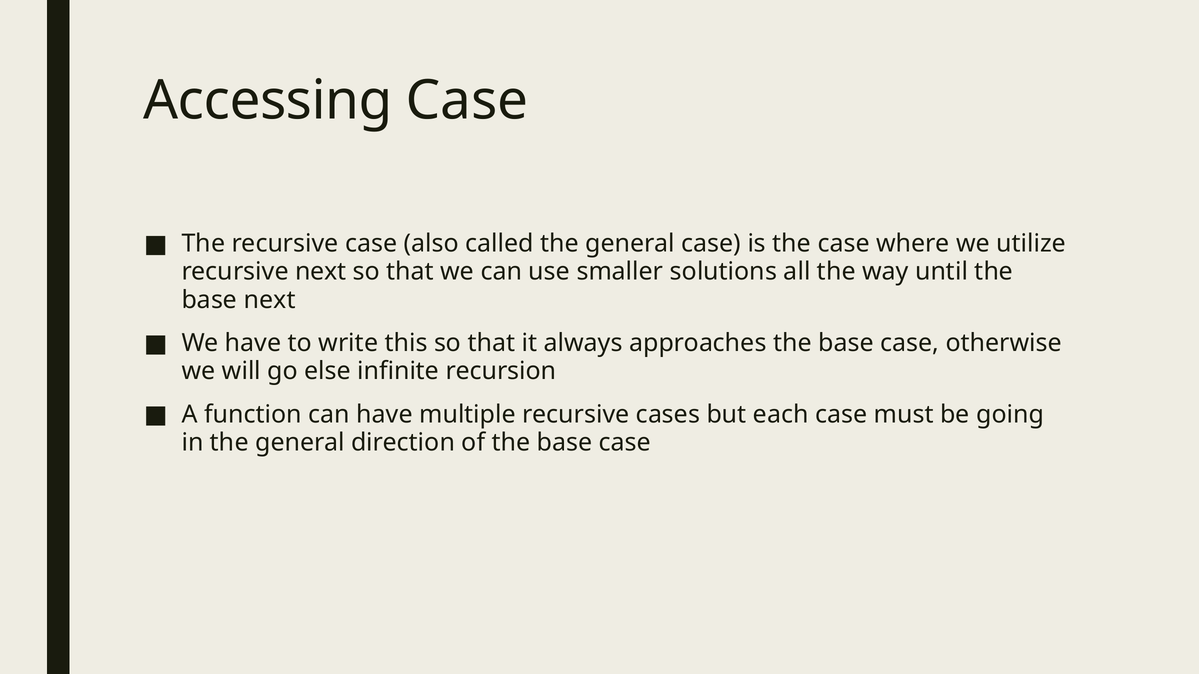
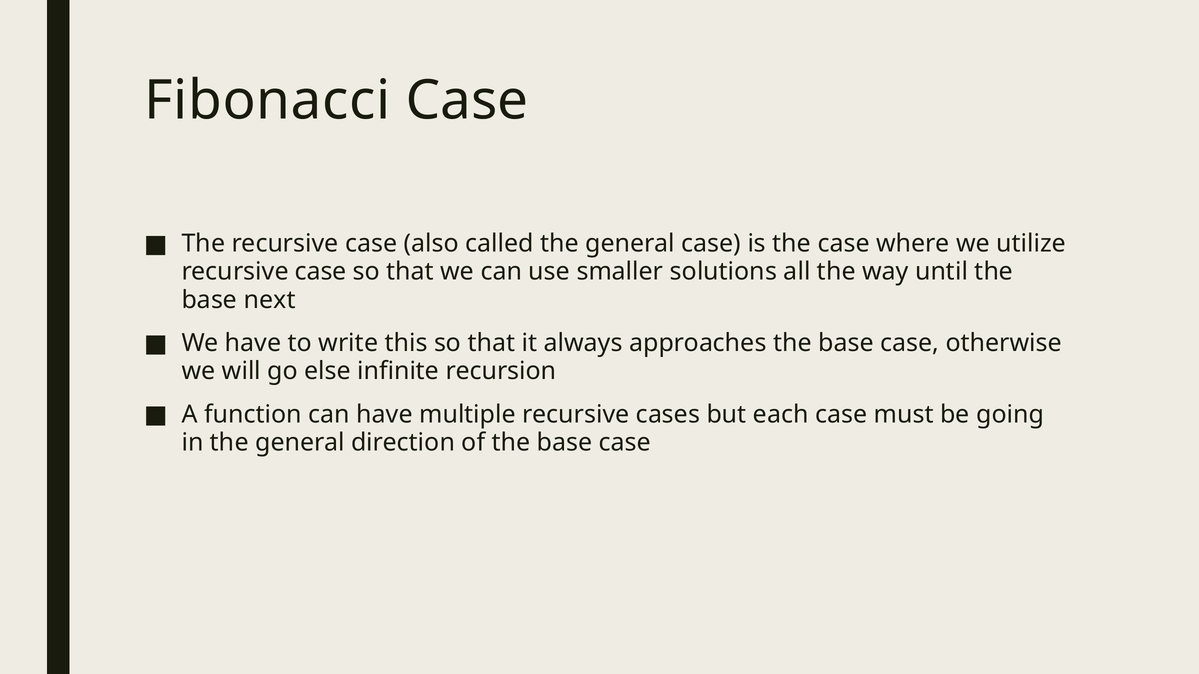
Accessing: Accessing -> Fibonacci (267, 101)
next: next -> case (321, 272)
